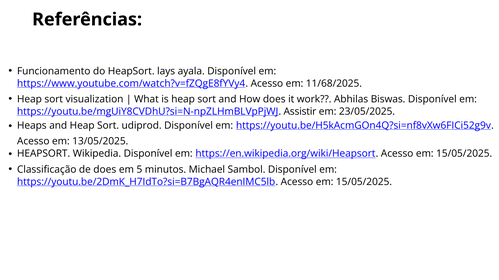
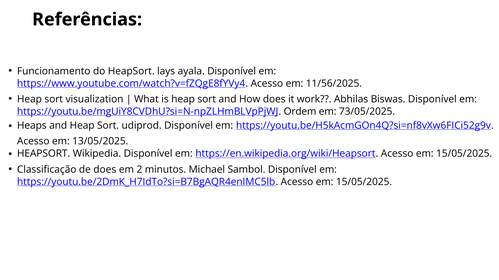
11/68/2025: 11/68/2025 -> 11/56/2025 (334, 84)
Assistir: Assistir -> Ordem (300, 112)
23/05/2025: 23/05/2025 -> 73/05/2025 (367, 112)
5: 5 -> 2 (139, 170)
